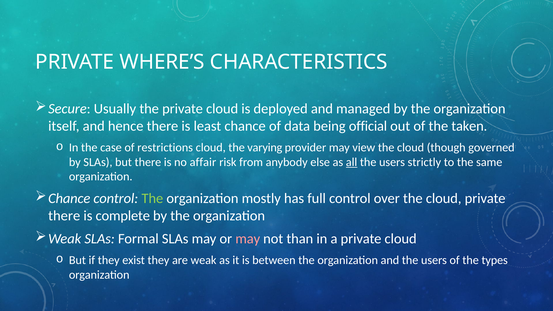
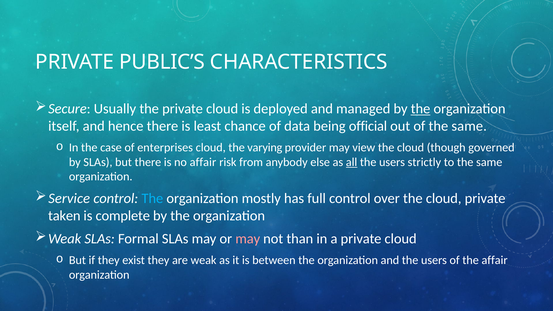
WHERE’S: WHERE’S -> PUBLIC’S (162, 62)
the underline: none -> present (421, 109)
of the taken: taken -> same (469, 126)
restrictions: restrictions -> enterprises (165, 148)
Chance: Chance -> Service (69, 199)
The colour: light green -> light blue (152, 199)
there: there -> taken (64, 216)
the types: types -> affair (495, 260)
